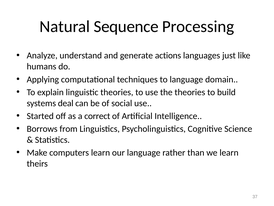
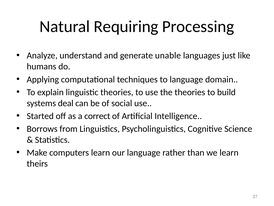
Sequence: Sequence -> Requiring (126, 27)
actions: actions -> unable (168, 55)
